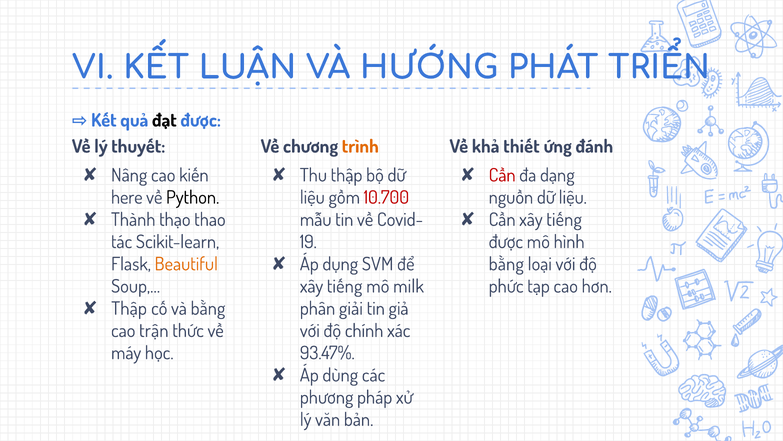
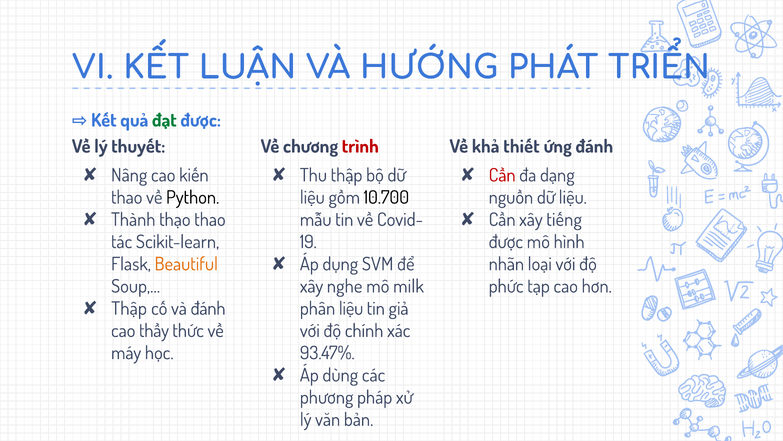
đạt colour: black -> green (164, 120)
trình colour: orange -> red (360, 146)
here: here -> thao (127, 197)
10.700 colour: red -> black (386, 197)
bằng: bằng -> nhãn (506, 264)
tiếng: tiếng -> nghe (345, 286)
và bằng: bằng -> đánh (208, 308)
phân giải: giải -> liệu (351, 308)
trận: trận -> thầy (154, 330)
